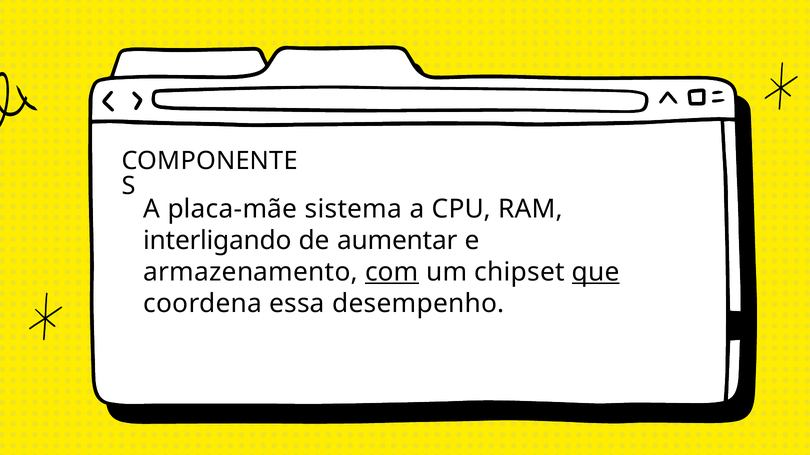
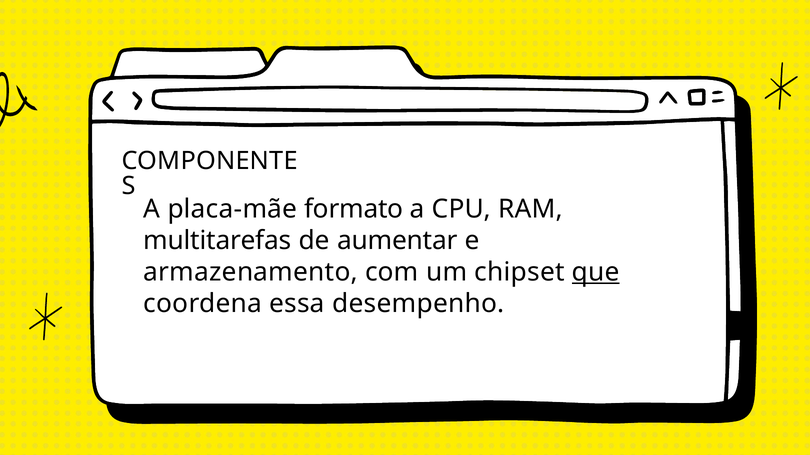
sistema: sistema -> formato (354, 209)
interligando: interligando -> multitarefas (217, 241)
com underline: present -> none (392, 272)
